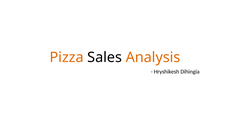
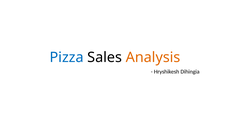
Pizza colour: orange -> blue (67, 57)
